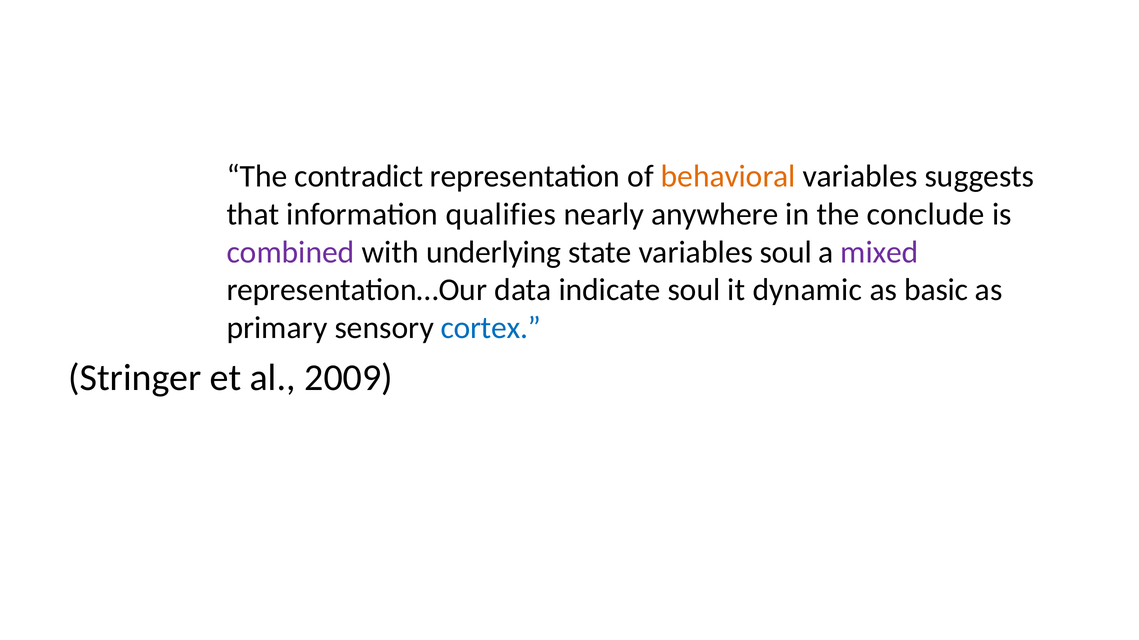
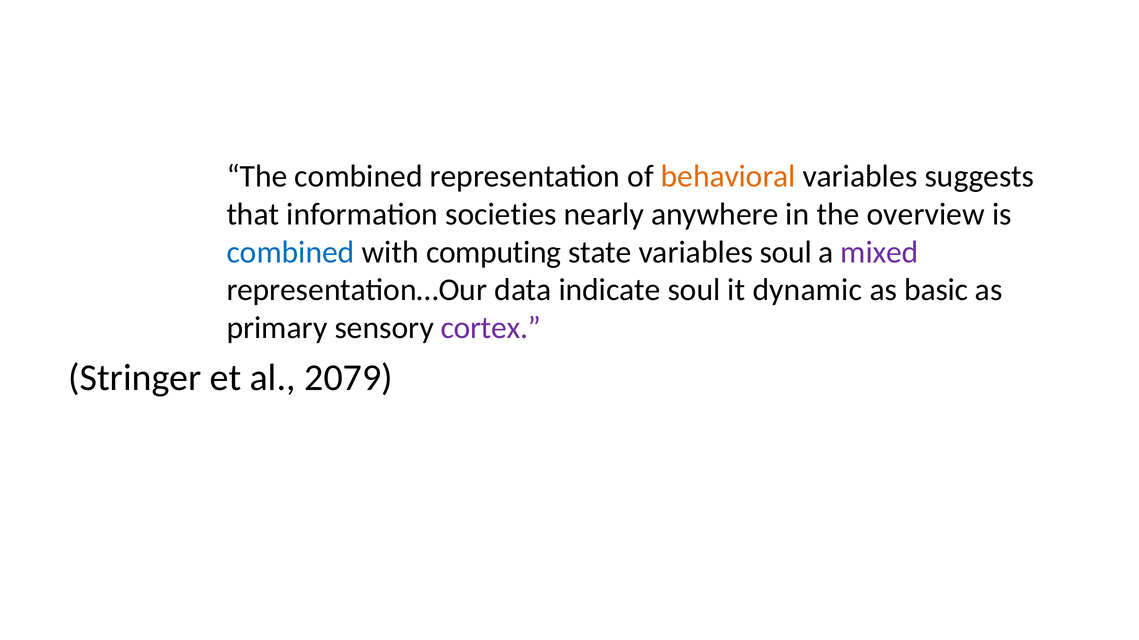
The contradict: contradict -> combined (359, 176)
qualifies: qualifies -> societies (501, 214)
conclude: conclude -> overview (926, 214)
combined colour: purple -> blue (291, 252)
underlying: underlying -> computing (494, 252)
cortex colour: blue -> purple (491, 328)
2009: 2009 -> 2079 (349, 378)
